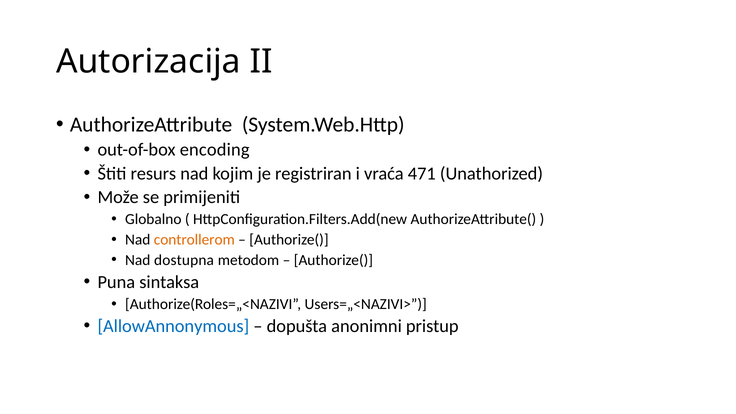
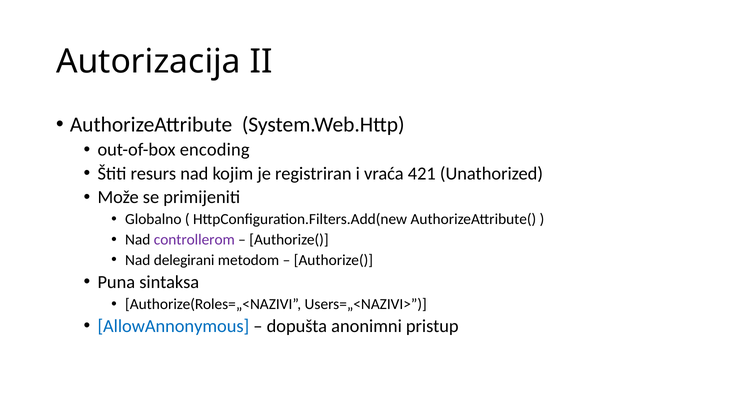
471: 471 -> 421 (422, 173)
controllerom colour: orange -> purple (194, 240)
dostupna: dostupna -> delegirani (184, 260)
